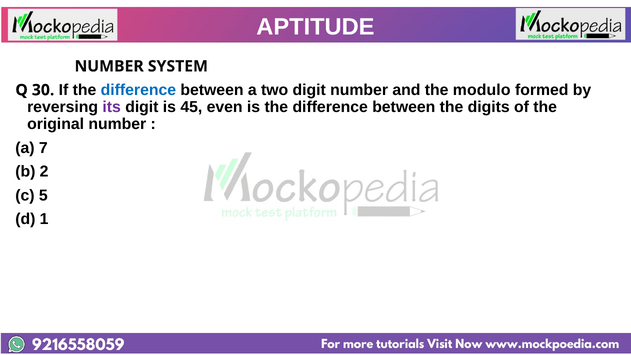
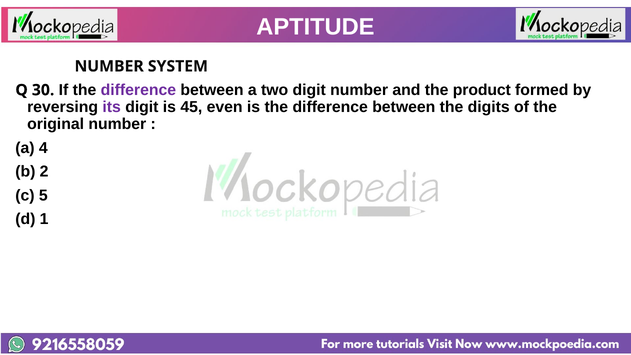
difference colour: blue -> purple (138, 90)
modulo: modulo -> product (482, 90)
7: 7 -> 4 (43, 148)
